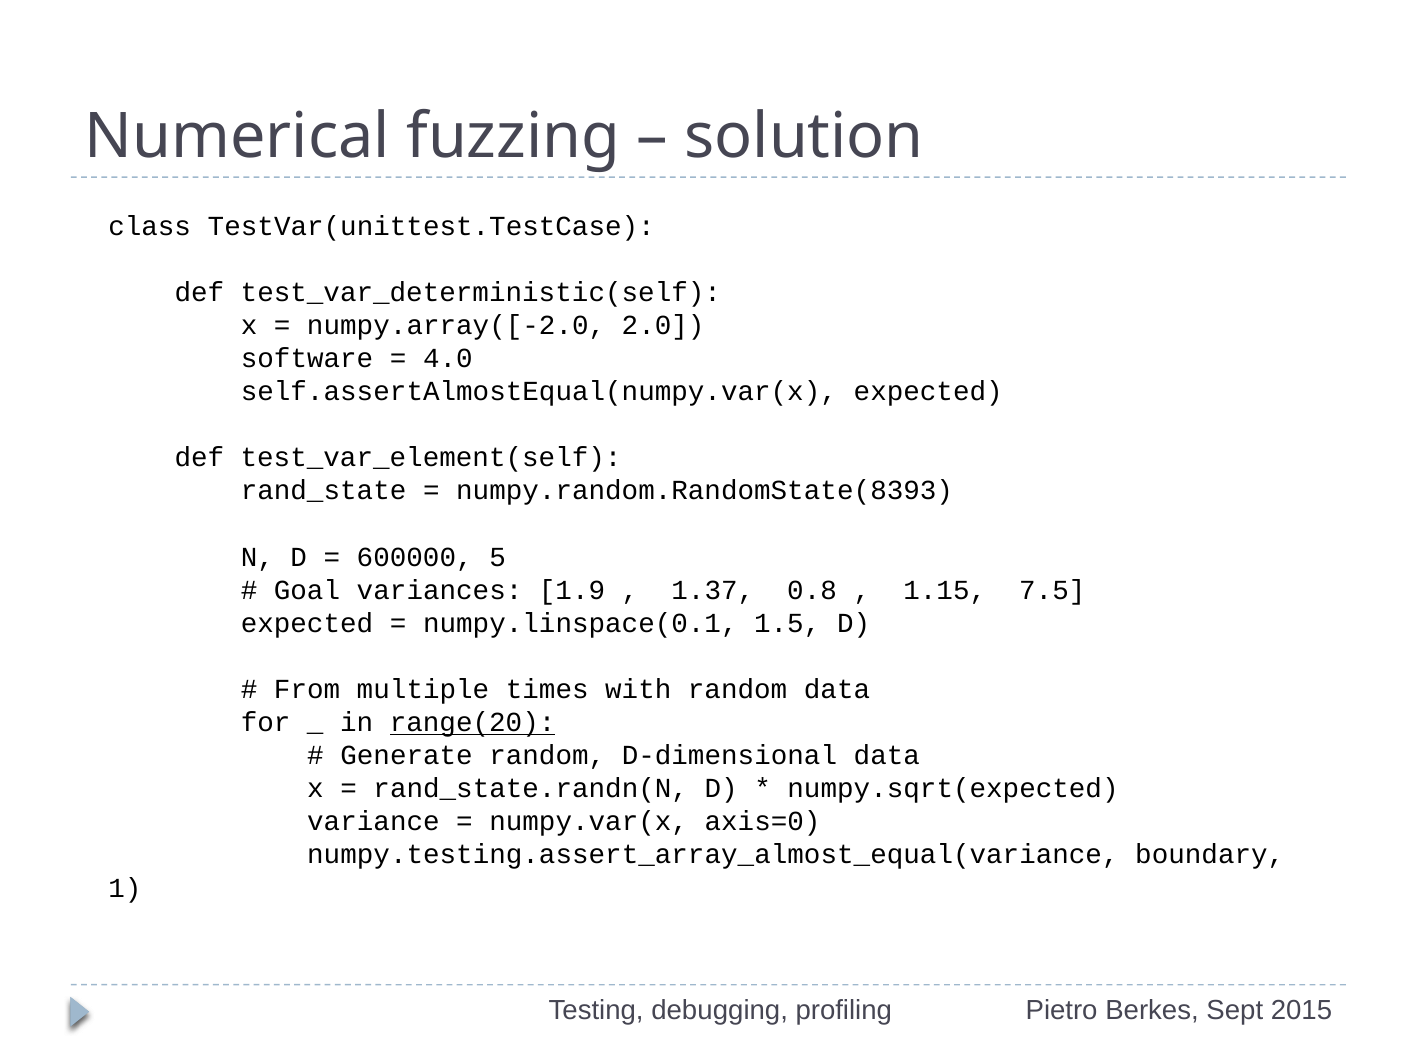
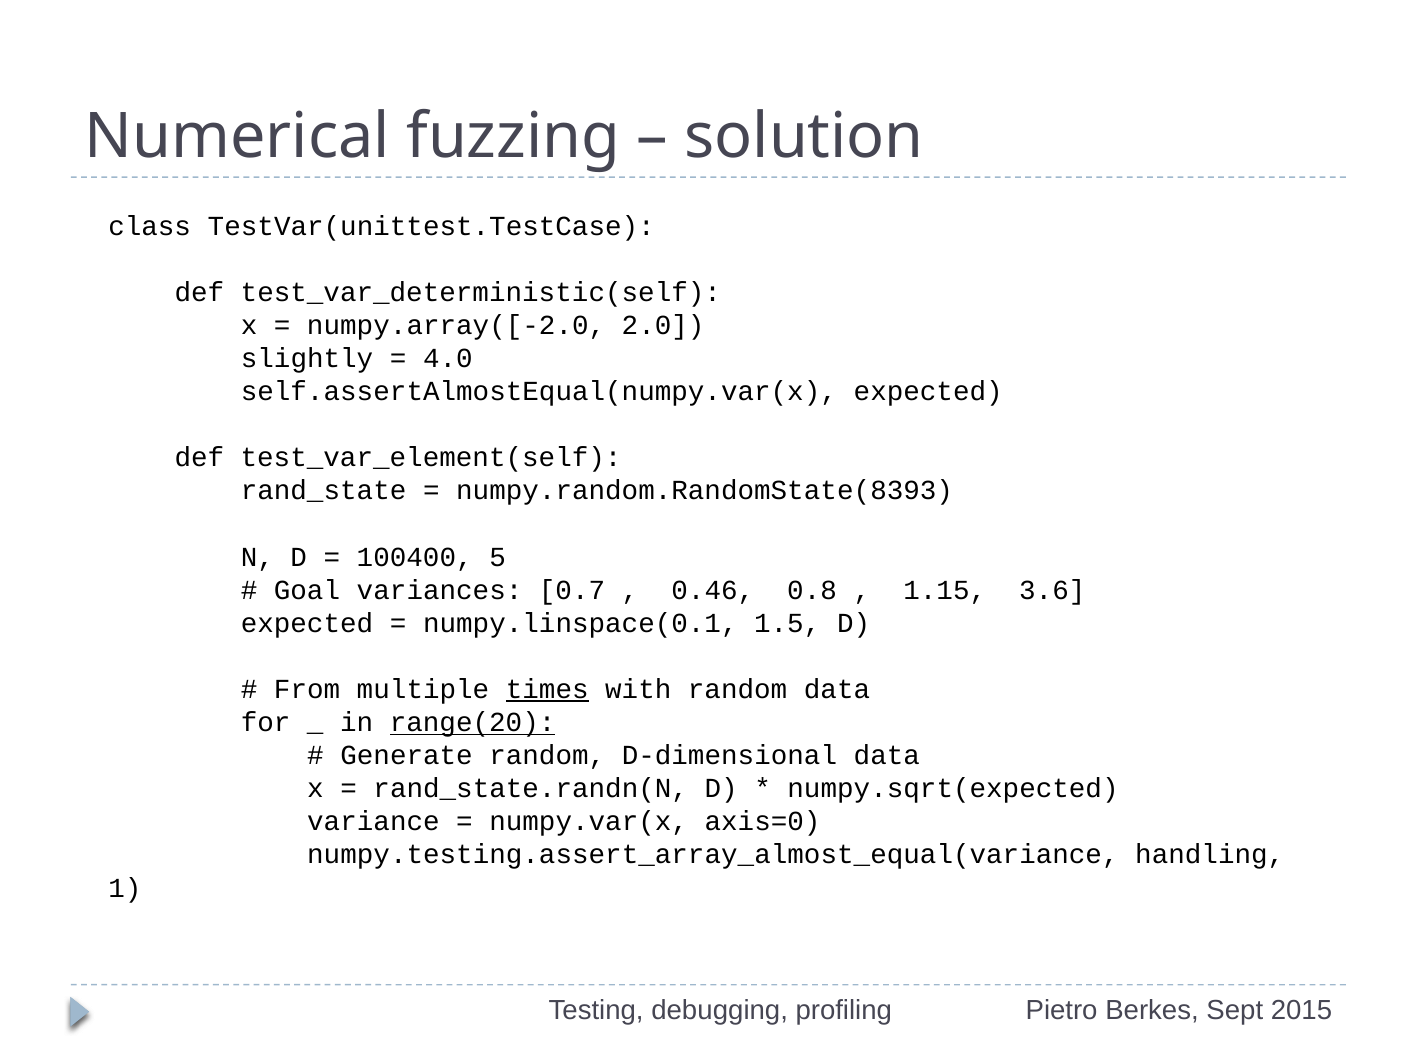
software: software -> slightly (307, 358)
600000: 600000 -> 100400 (415, 557)
1.9: 1.9 -> 0.7 (572, 590)
1.37: 1.37 -> 0.46 (713, 590)
7.5: 7.5 -> 3.6 (1052, 590)
times underline: none -> present (547, 689)
boundary: boundary -> handling (1210, 855)
